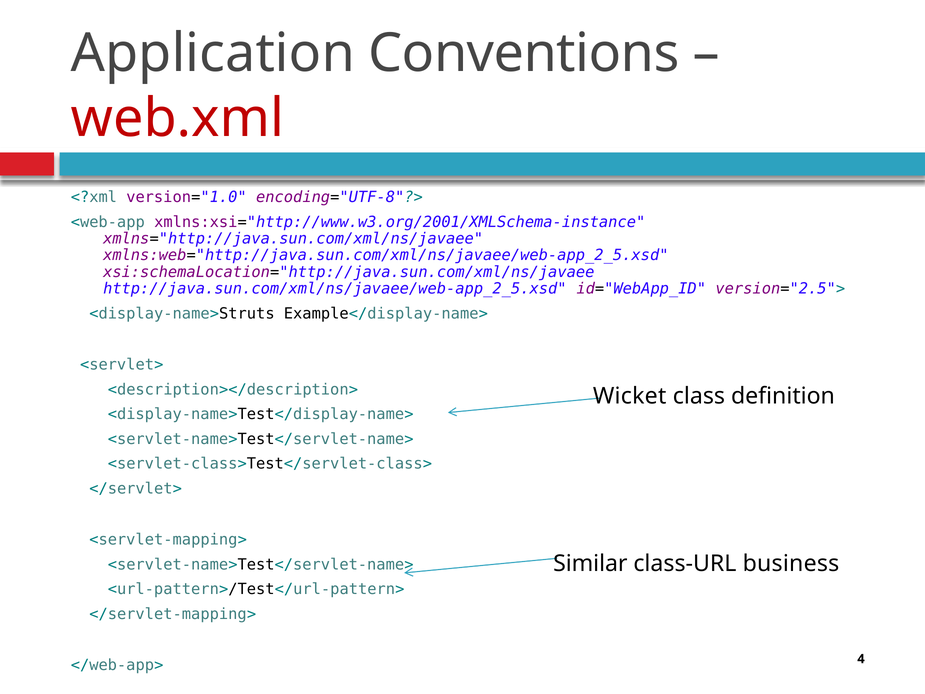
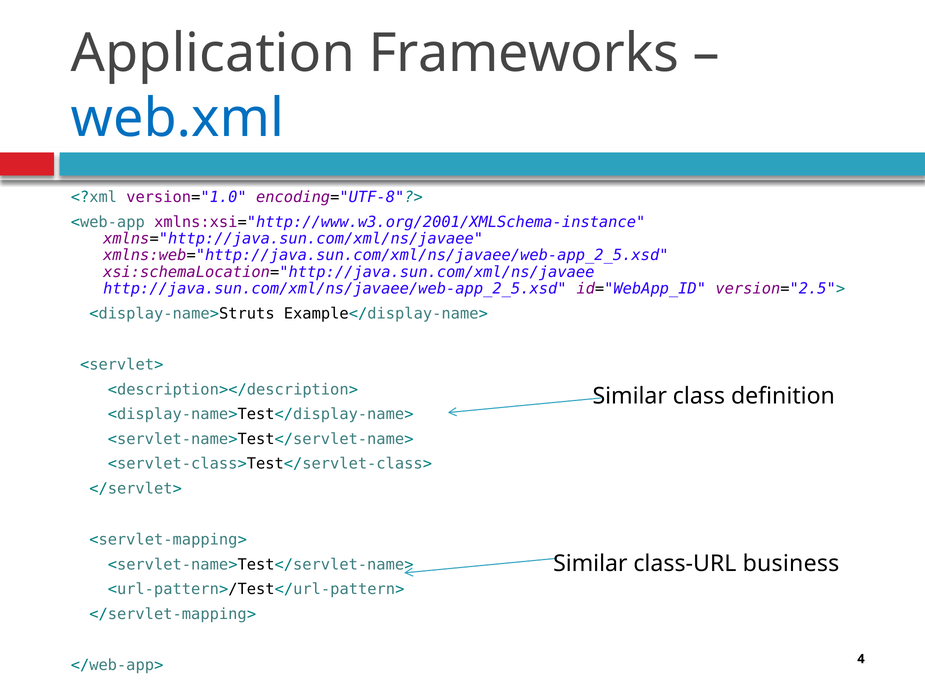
Conventions: Conventions -> Frameworks (524, 54)
web.xml colour: red -> blue (177, 118)
Wicket: Wicket -> Similar (630, 396)
